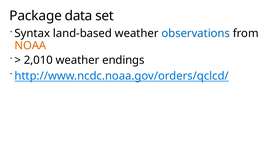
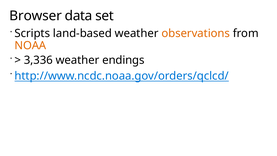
Package: Package -> Browser (36, 16)
Syntax: Syntax -> Scripts (32, 33)
observations colour: blue -> orange (196, 33)
2,010: 2,010 -> 3,336 (38, 60)
